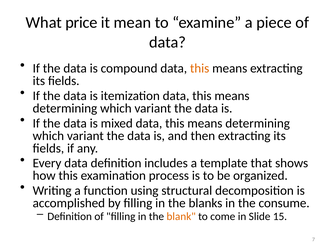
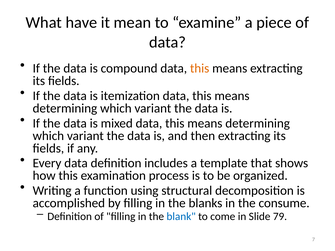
price: price -> have (81, 23)
blank colour: orange -> blue (181, 217)
15: 15 -> 79 (280, 217)
